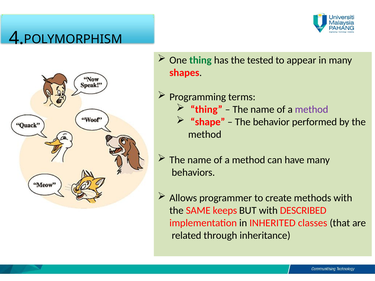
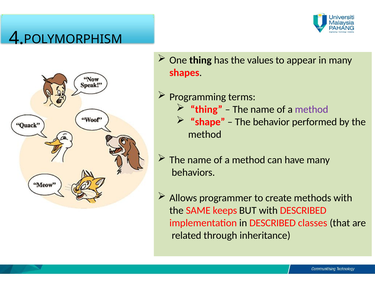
thing colour: green -> black (200, 60)
tested: tested -> values (260, 60)
in INHERITED: INHERITED -> DESCRIBED (273, 223)
